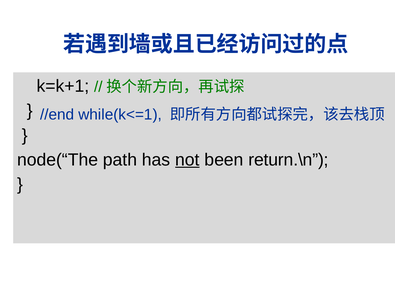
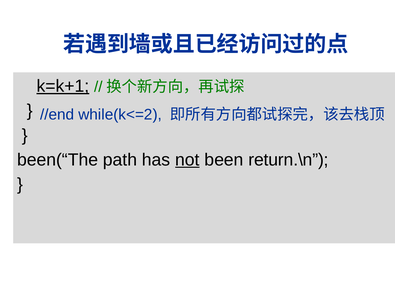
k=k+1 underline: none -> present (63, 86)
while(k<=1: while(k<=1 -> while(k<=2 (120, 115)
node(“The: node(“The -> been(“The (58, 160)
